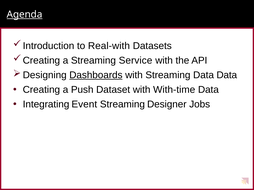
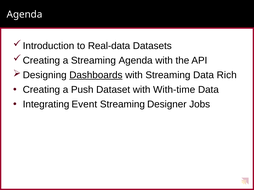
Agenda underline: present -> none (25, 14)
Real-with: Real-with -> Real-data (109, 46)
Streaming Service: Service -> Agenda (136, 61)
Data Data: Data -> Rich (227, 75)
